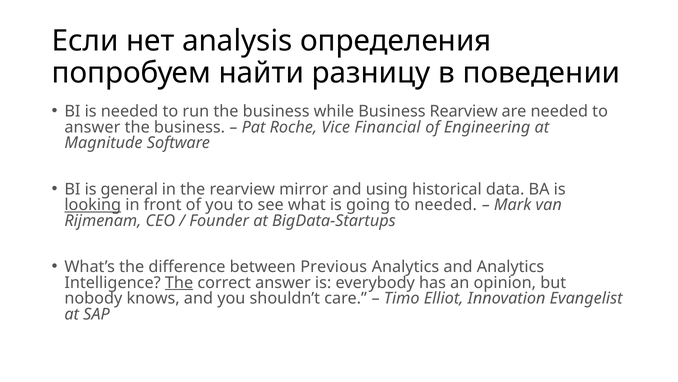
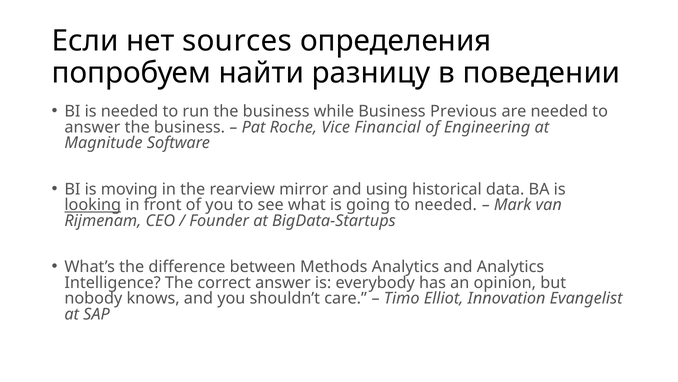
analysis: analysis -> sources (237, 41)
Business Rearview: Rearview -> Previous (464, 111)
general: general -> moving (129, 189)
Previous: Previous -> Methods (334, 266)
The underline: present -> none (179, 282)
